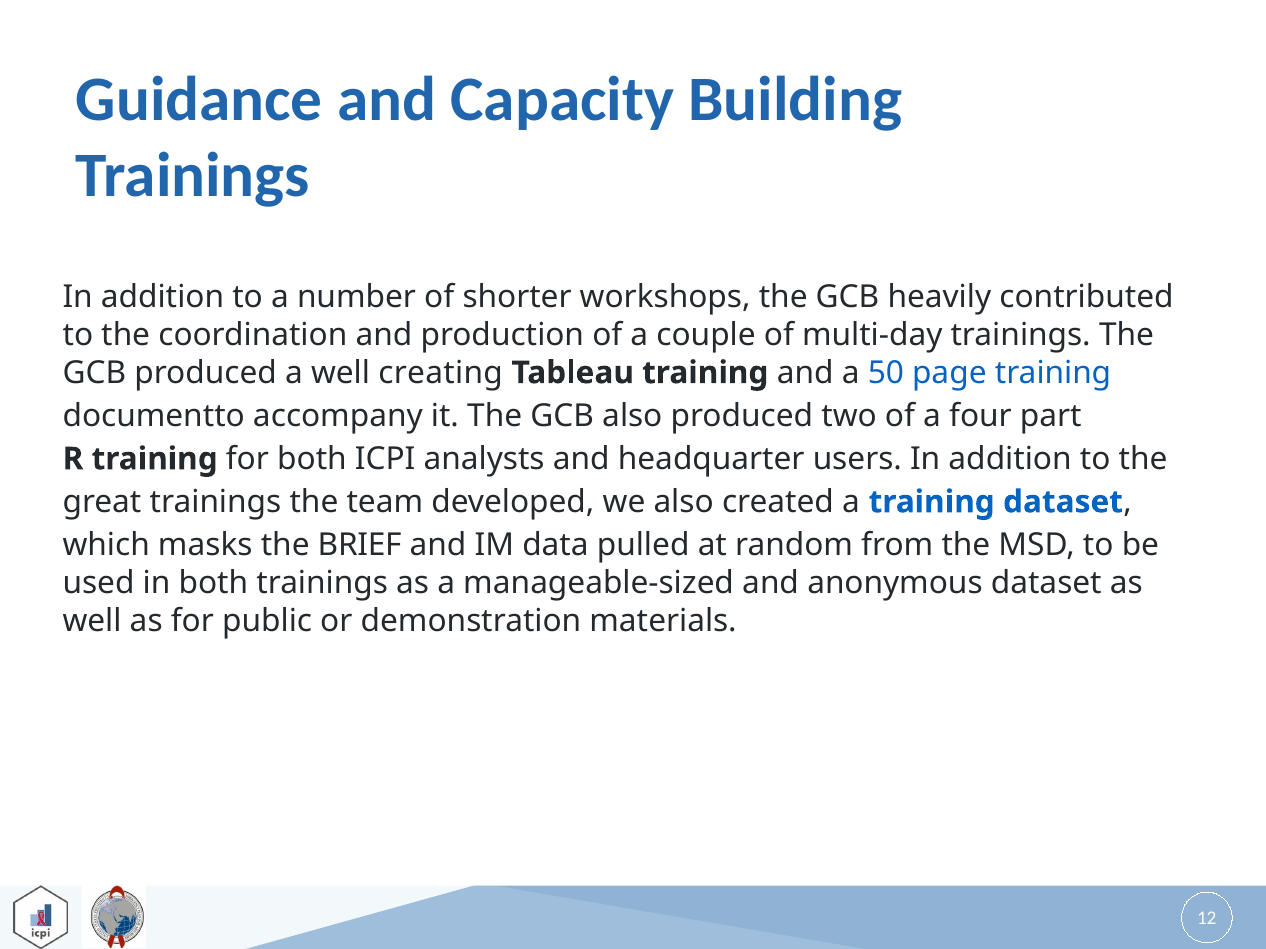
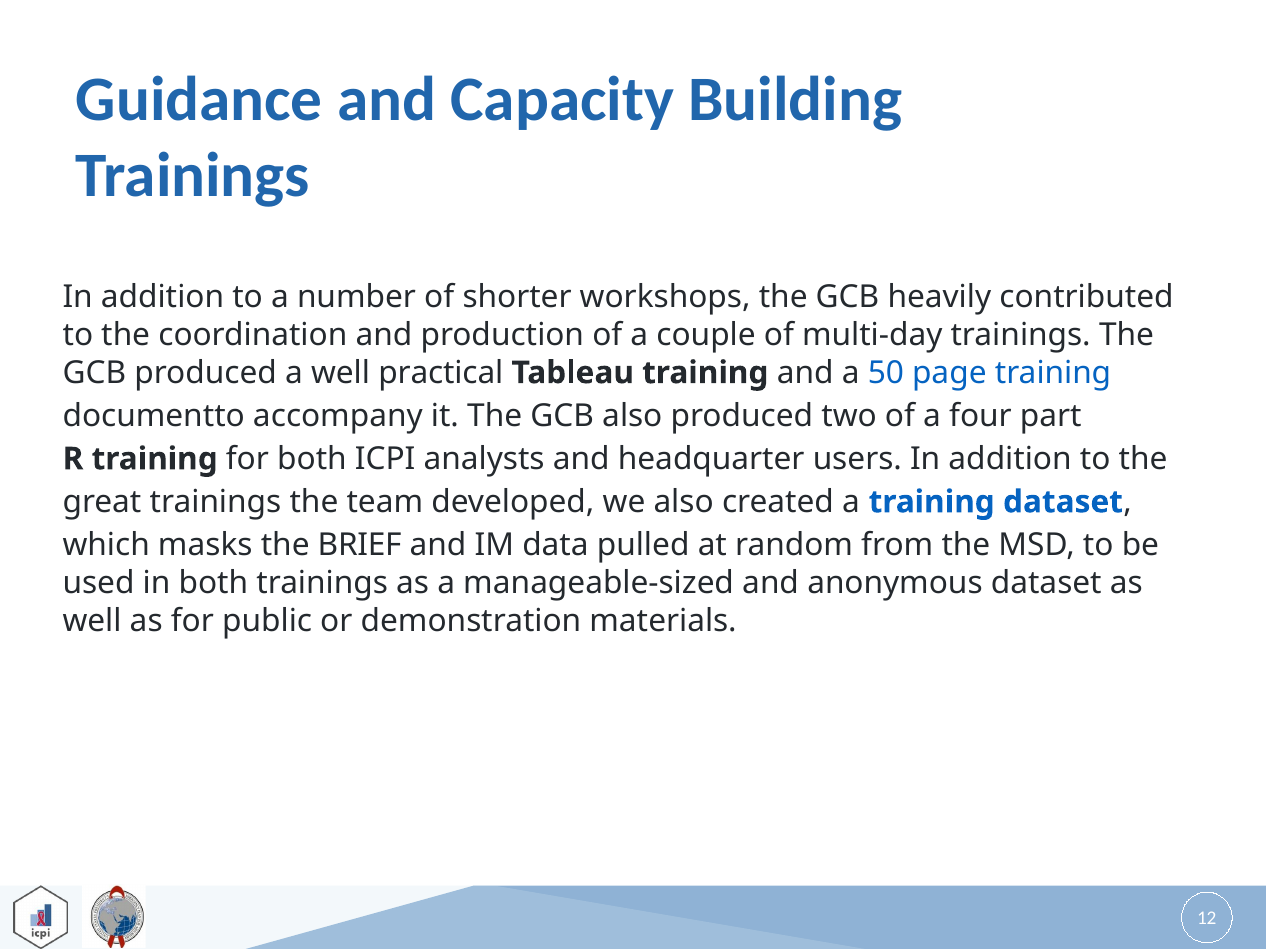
creating: creating -> practical (441, 373)
